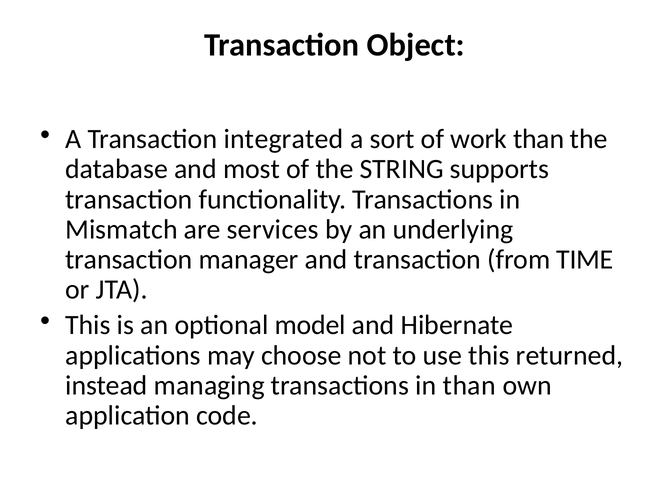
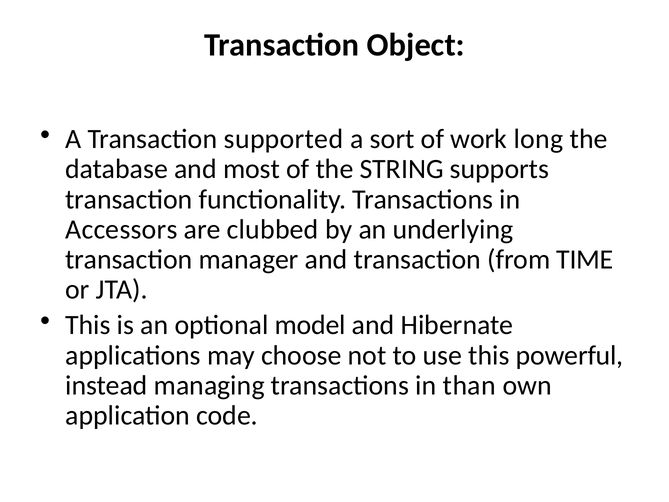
integrated: integrated -> supported (284, 139)
work than: than -> long (538, 139)
Mismatch: Mismatch -> Accessors (121, 229)
services: services -> clubbed (273, 229)
returned: returned -> powerful (570, 355)
